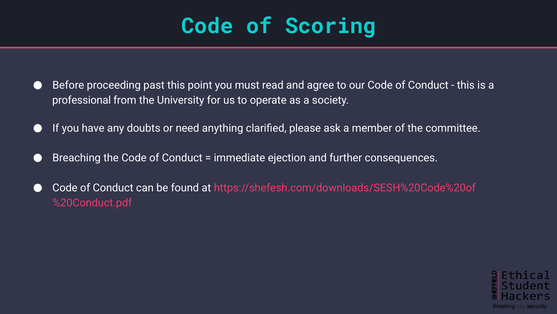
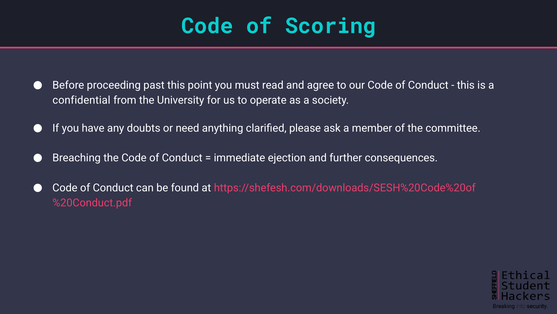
professional: professional -> confidential (81, 100)
